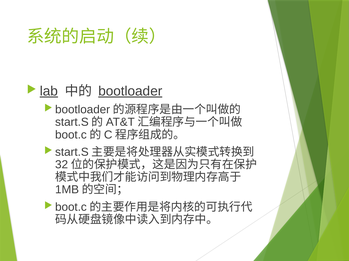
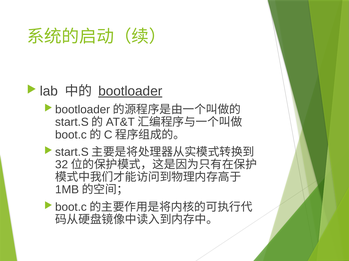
lab underline: present -> none (49, 91)
